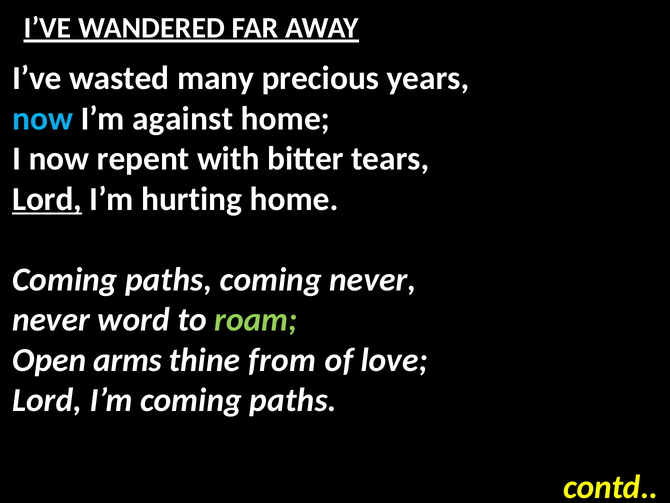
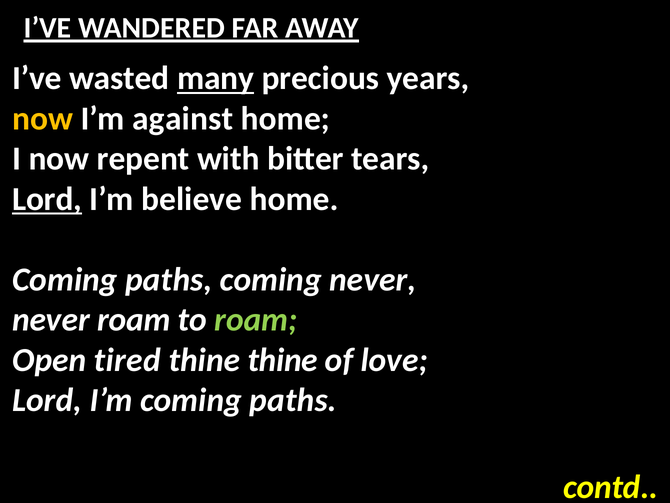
many underline: none -> present (216, 78)
now colour: light blue -> yellow (43, 119)
hurting: hurting -> believe (192, 199)
never word: word -> roam (134, 320)
arms: arms -> tired (127, 360)
thine from: from -> thine (283, 360)
